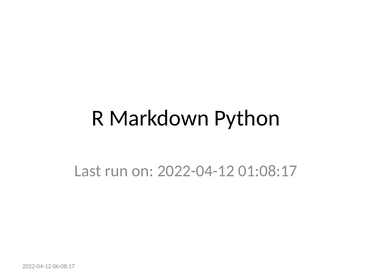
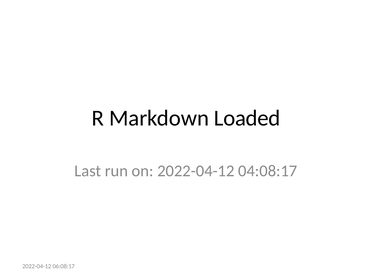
Python: Python -> Loaded (247, 118)
01:08:17: 01:08:17 -> 04:08:17 (268, 171)
